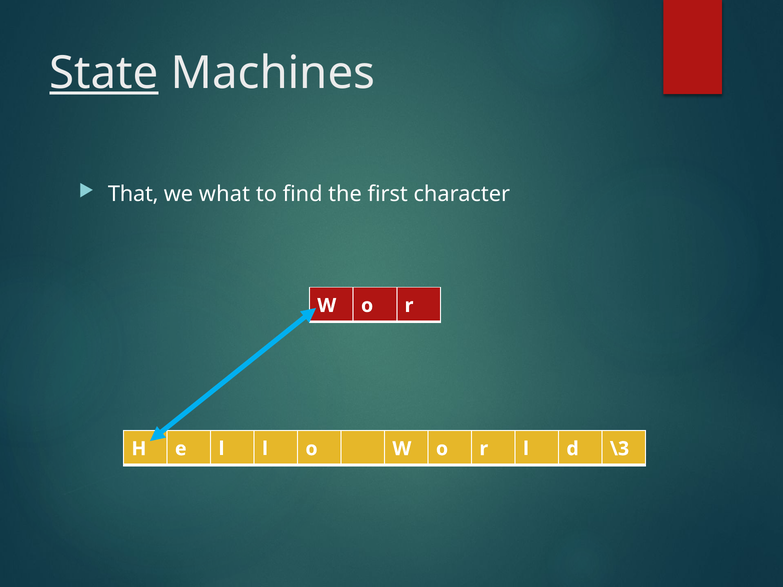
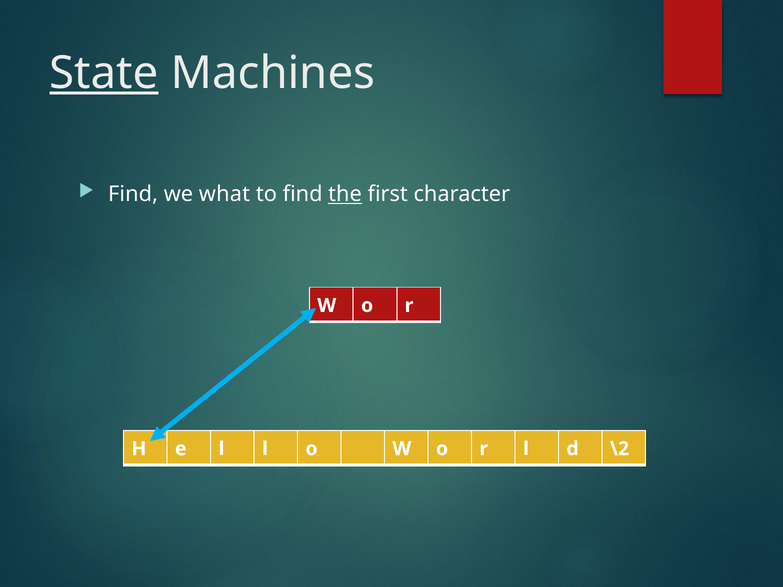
That: That -> Find (133, 194)
the underline: none -> present (345, 194)
\3: \3 -> \2 (620, 449)
